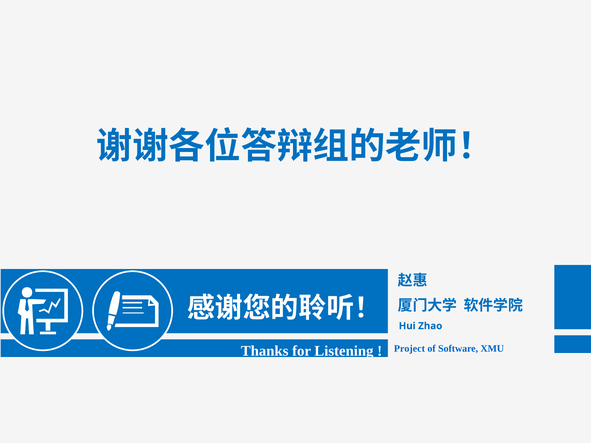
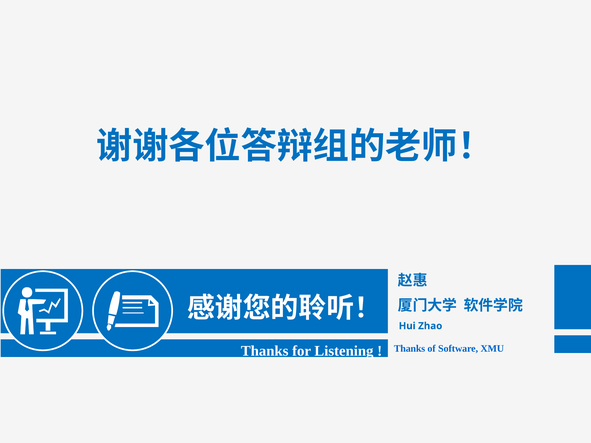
Project: Project -> Thanks (410, 349)
